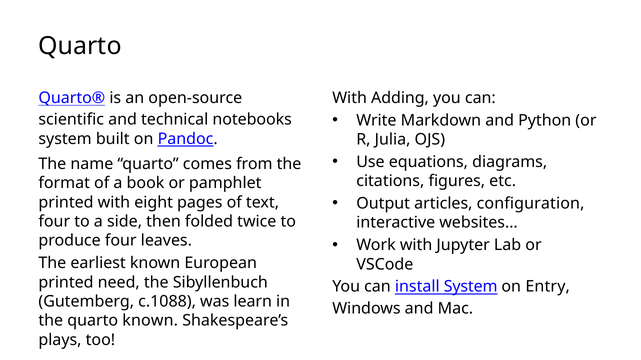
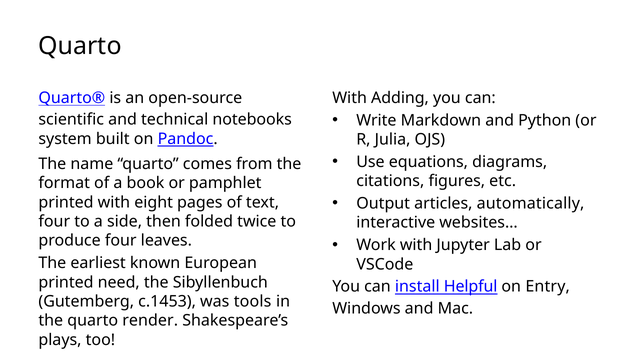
configuration: configuration -> automatically (531, 204)
install System: System -> Helpful (471, 287)
c.1088: c.1088 -> c.1453 (167, 302)
learn: learn -> tools (253, 302)
quarto known: known -> render (150, 321)
